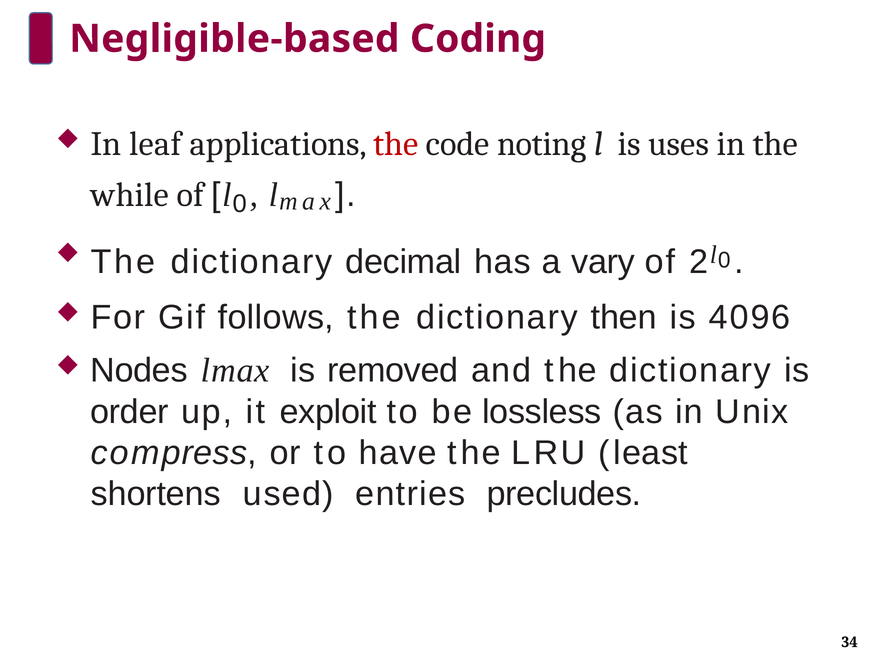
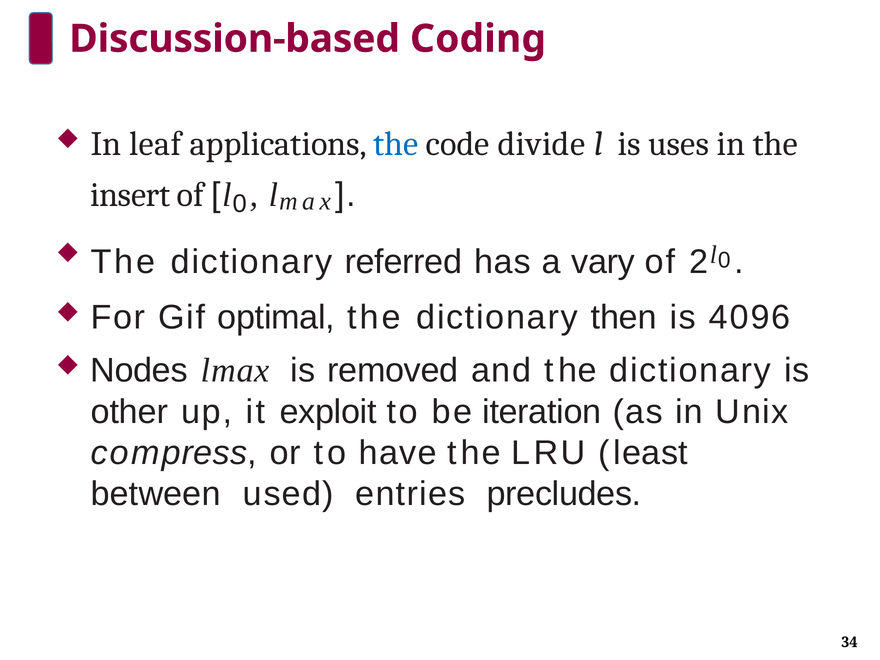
Negligible-based: Negligible-based -> Discussion-based (235, 39)
the colour: red -> blue (396, 144)
noting: noting -> divide (541, 144)
while: while -> insert (130, 195)
decimal: decimal -> referred (403, 262)
follows: follows -> optimal (276, 317)
order: order -> other (129, 412)
lossless: lossless -> iteration (542, 412)
shortens: shortens -> between (156, 494)
